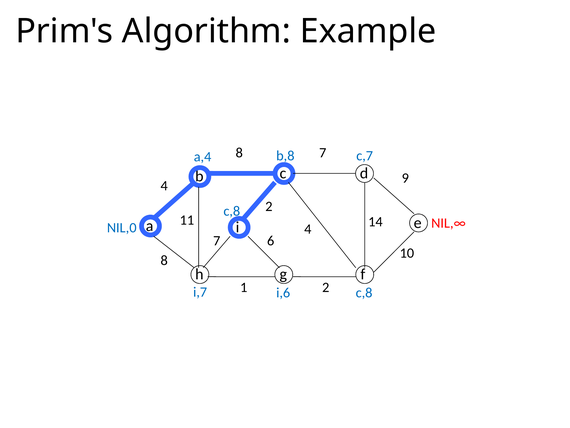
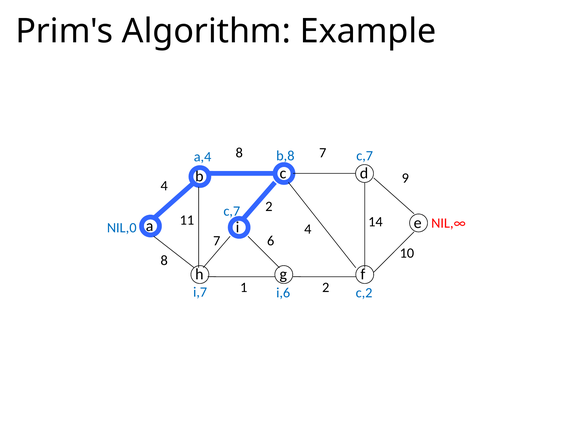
c,8: c,8 -> c,7 (232, 211)
i,6 c,8: c,8 -> c,2 (364, 292)
